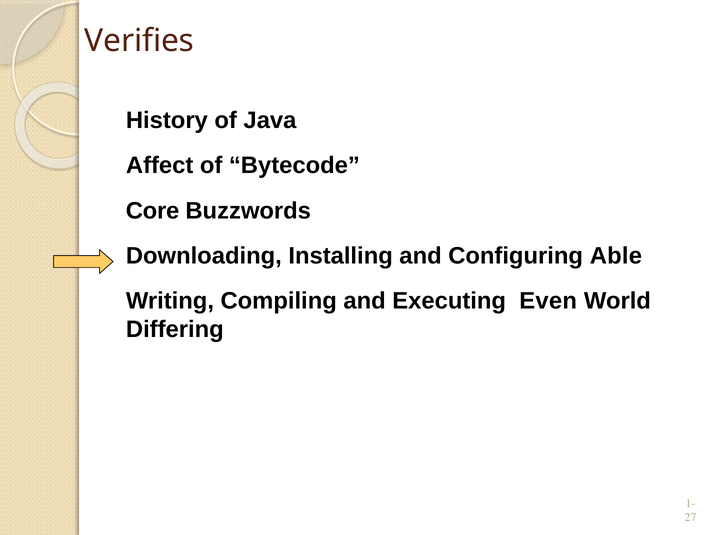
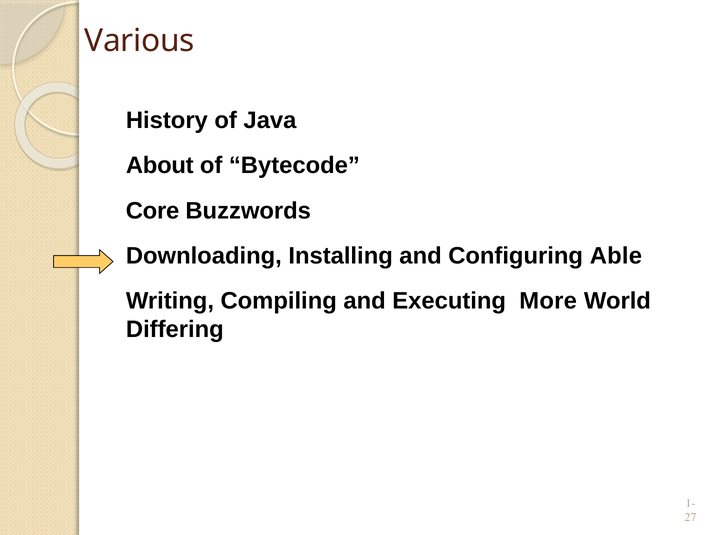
Verifies: Verifies -> Various (139, 41)
Affect: Affect -> About (160, 166)
Even: Even -> More (548, 301)
